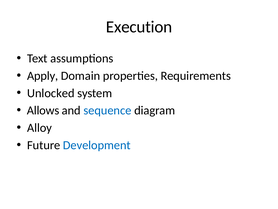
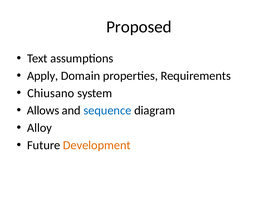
Execution: Execution -> Proposed (139, 27)
Unlocked: Unlocked -> Chiusano (51, 93)
Development colour: blue -> orange (97, 145)
